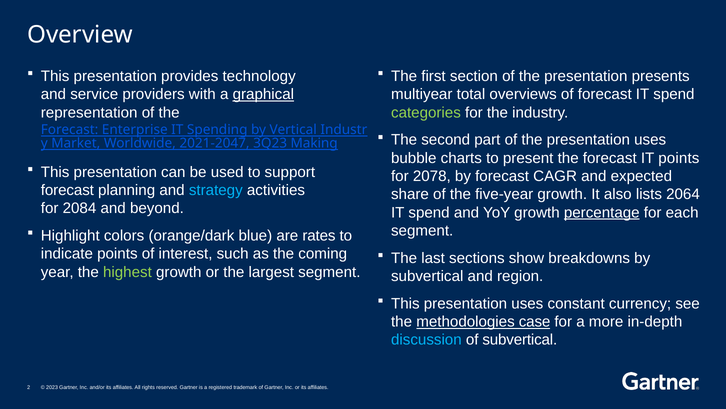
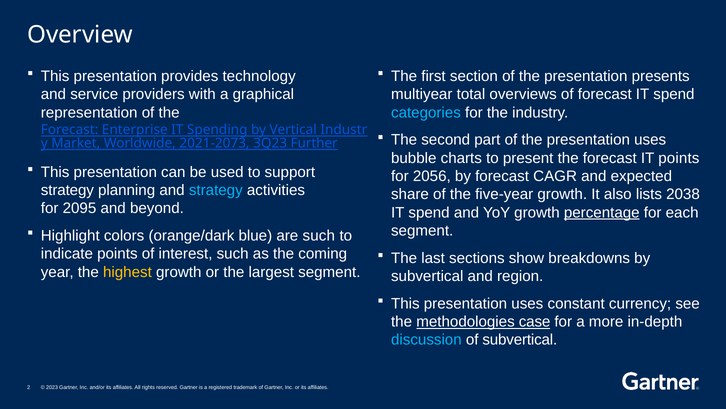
graphical underline: present -> none (263, 94)
categories colour: light green -> light blue (426, 112)
2021-2047: 2021-2047 -> 2021-2073 (215, 143)
Making: Making -> Further (314, 143)
2078: 2078 -> 2056 (432, 176)
forecast: forecast -> strategy (67, 190)
2064: 2064 -> 2038 (683, 194)
2084: 2084 -> 2095 (79, 208)
are rates: rates -> such (319, 235)
highest colour: light green -> yellow (127, 272)
